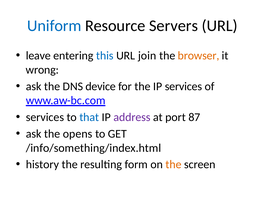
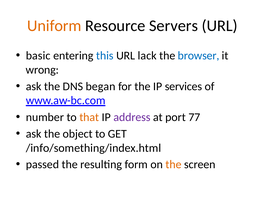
Uniform colour: blue -> orange (54, 26)
leave: leave -> basic (38, 56)
join: join -> lack (147, 56)
browser colour: orange -> blue (199, 56)
device: device -> began (101, 86)
services: services -> number (45, 117)
that colour: blue -> orange (89, 117)
87: 87 -> 77 (194, 117)
opens: opens -> object (78, 134)
history: history -> passed (42, 164)
